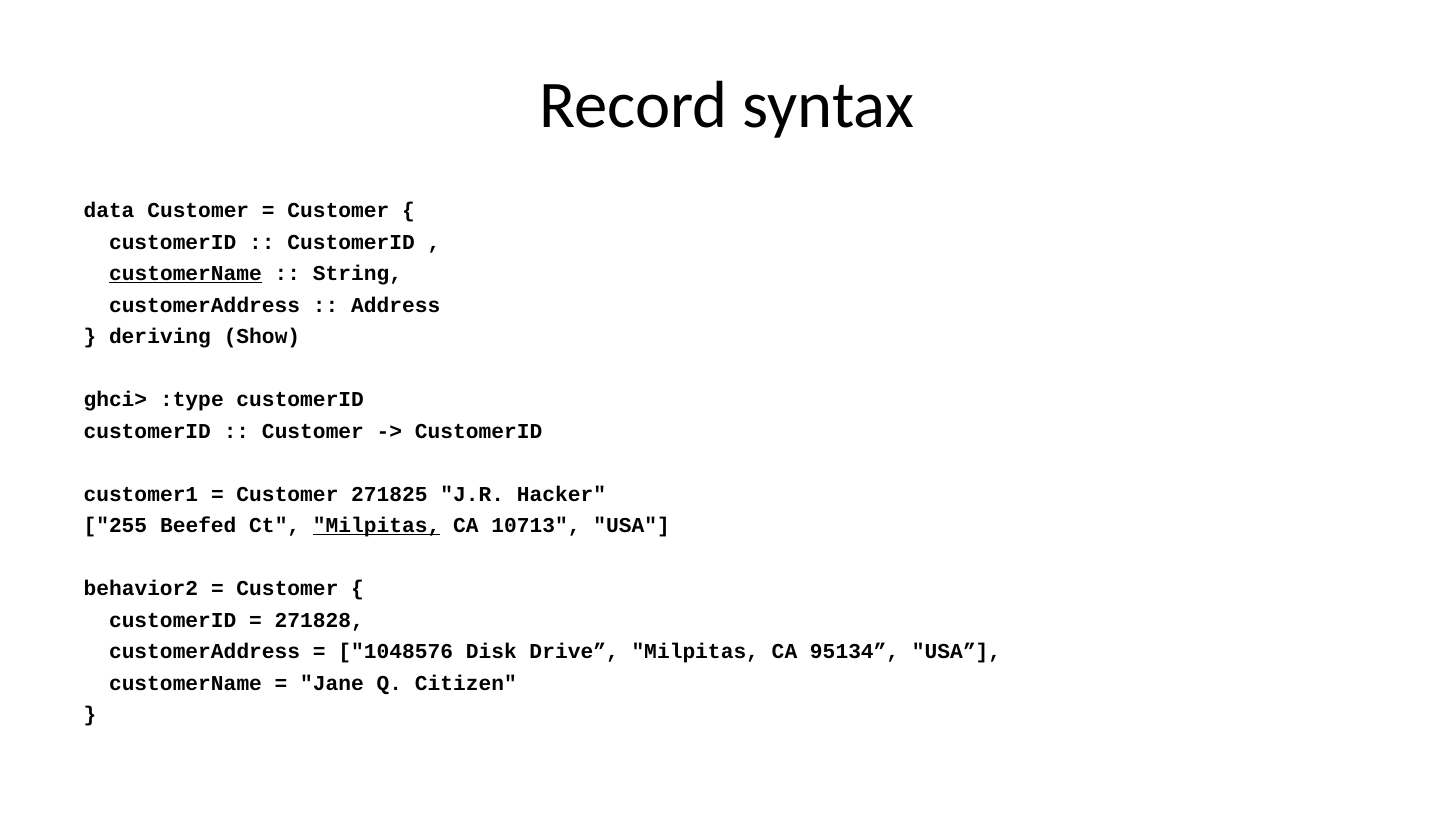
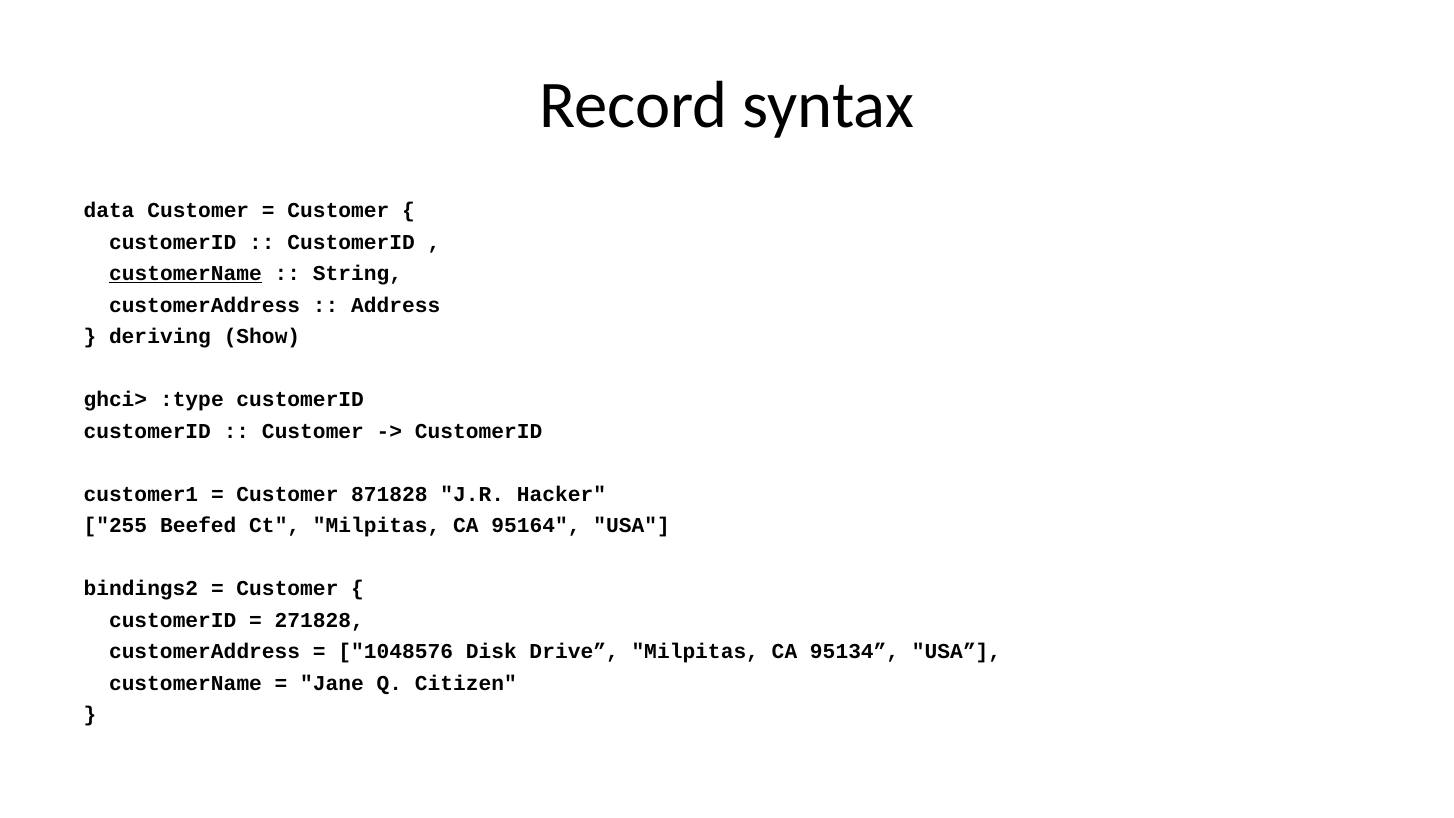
271825: 271825 -> 871828 (389, 494)
Milpitas underline: present -> none (377, 526)
10713: 10713 -> 95164 (536, 526)
behavior2: behavior2 -> bindings2 (141, 589)
